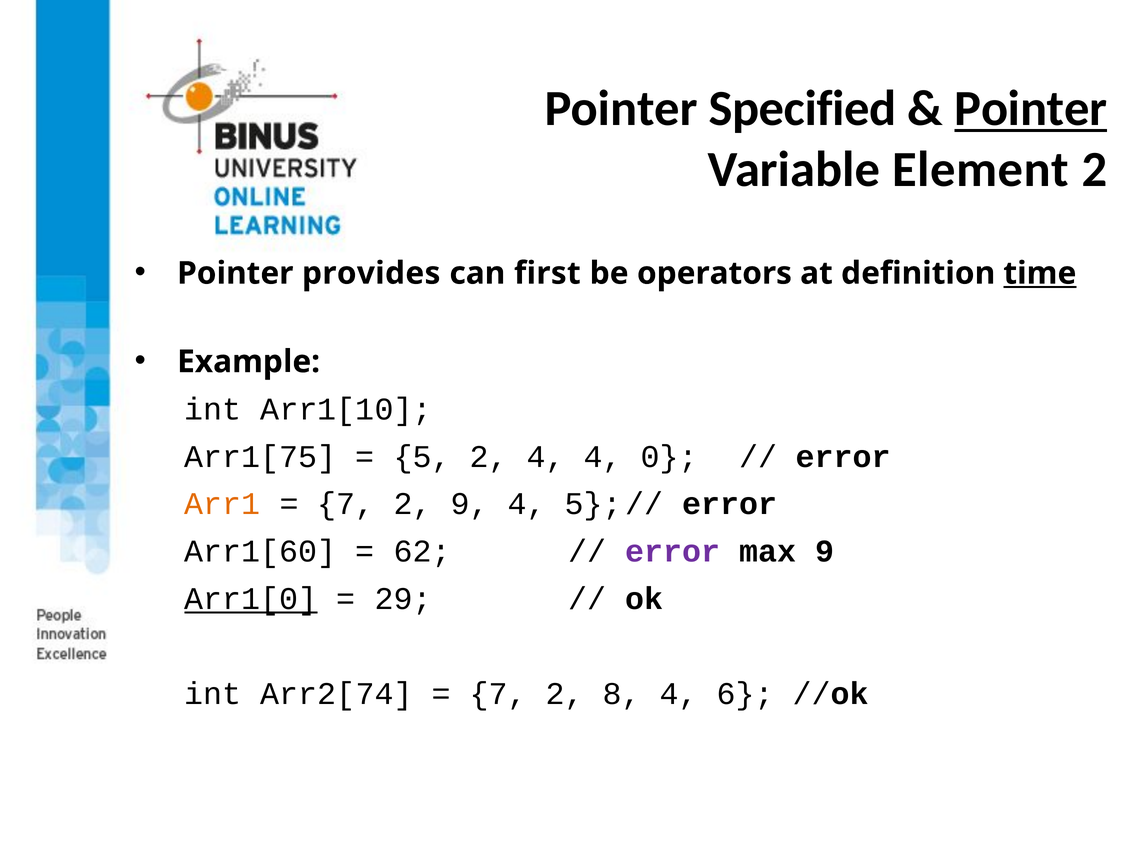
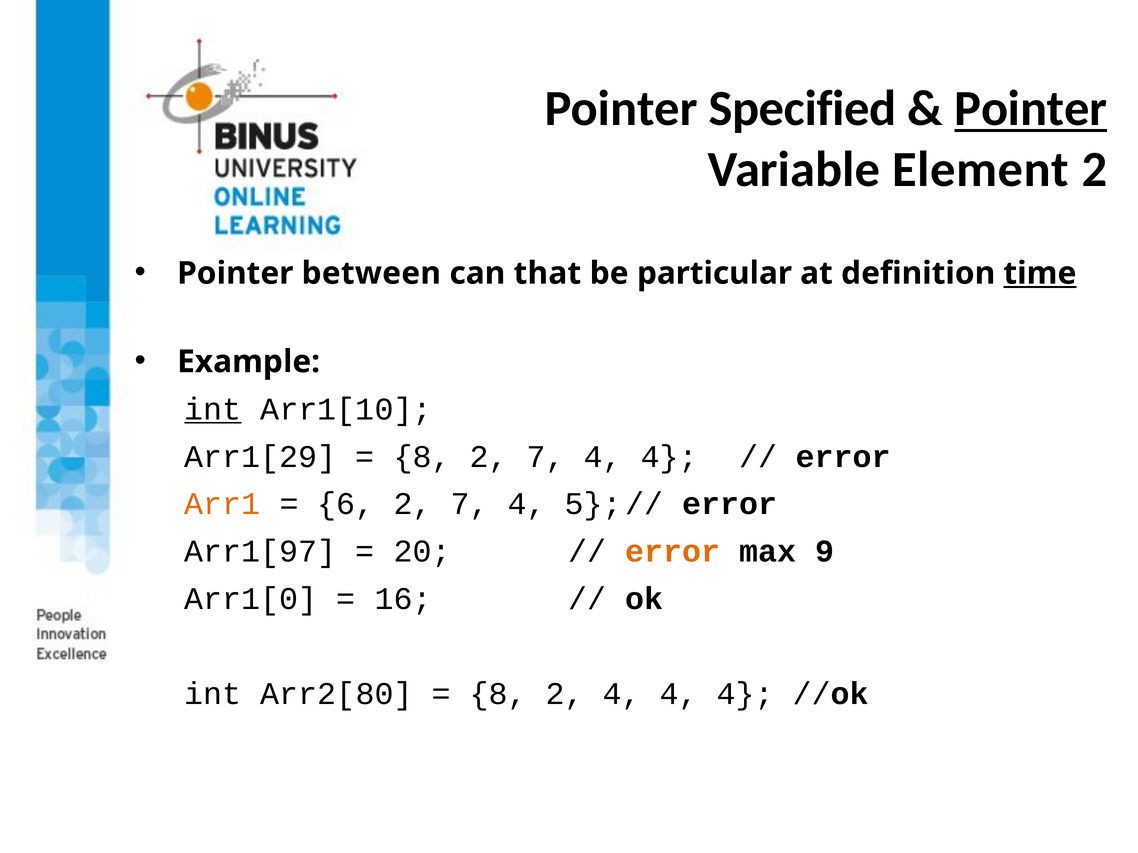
provides: provides -> between (371, 273)
first: first -> that (547, 273)
operators: operators -> particular (714, 273)
int underline: none -> present (213, 409)
Arr1[75: Arr1[75 -> Arr1[29 (260, 457)
5: 5 -> 8 (422, 457)
4: 4 -> 7 (546, 457)
0: 0 -> 4 (669, 457)
7: 7 -> 6 (346, 504)
9: 9 -> 7 (470, 504)
Arr1[60: Arr1[60 -> Arr1[97 (260, 552)
62: 62 -> 20 (422, 552)
error colour: purple -> orange (673, 552)
Arr1[0 underline: present -> none (251, 599)
29: 29 -> 16 (403, 599)
Arr2[74: Arr2[74 -> Arr2[80 (336, 694)
7: 7 -> 8 (498, 694)
2 8: 8 -> 4 (622, 694)
6: 6 -> 4 (745, 694)
